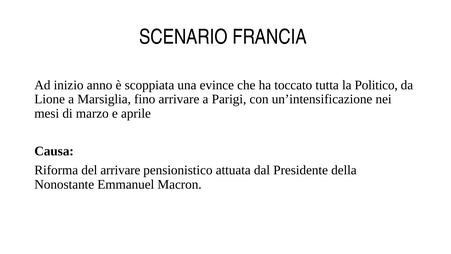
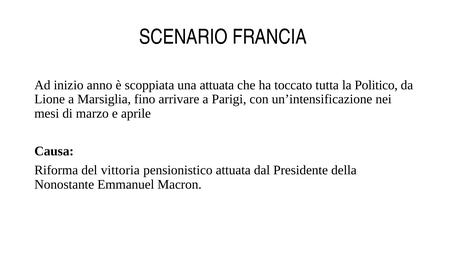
una evince: evince -> attuata (217, 85)
del arrivare: arrivare -> vittoria (120, 170)
